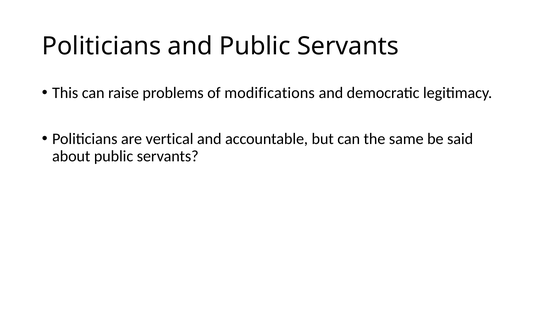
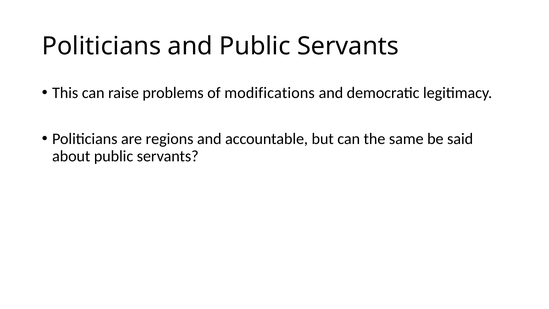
vertical: vertical -> regions (170, 139)
